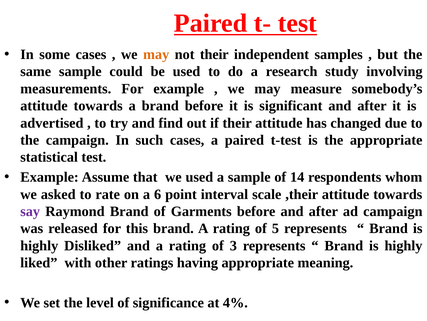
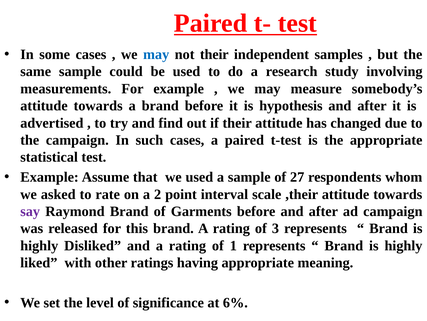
may colour: orange -> blue (156, 54)
significant: significant -> hypothesis (291, 106)
14: 14 -> 27 (297, 177)
6: 6 -> 2 (158, 194)
5: 5 -> 3 (275, 228)
3: 3 -> 1 (233, 245)
4%: 4% -> 6% (235, 302)
